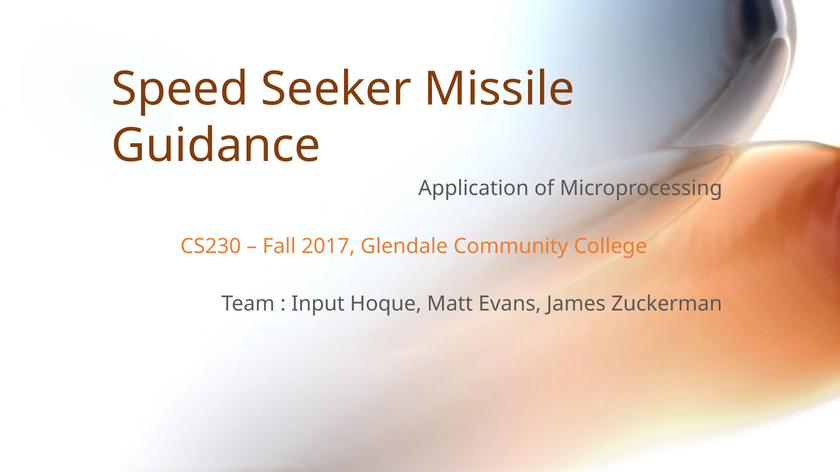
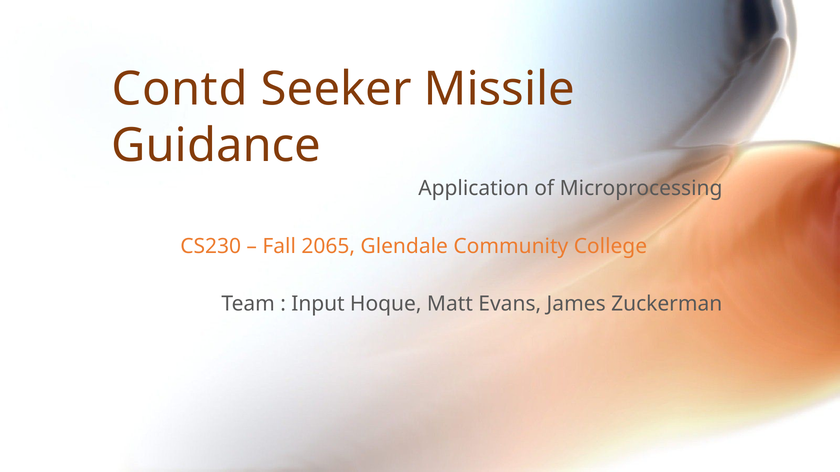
Speed: Speed -> Contd (180, 89)
2017: 2017 -> 2065 (328, 246)
